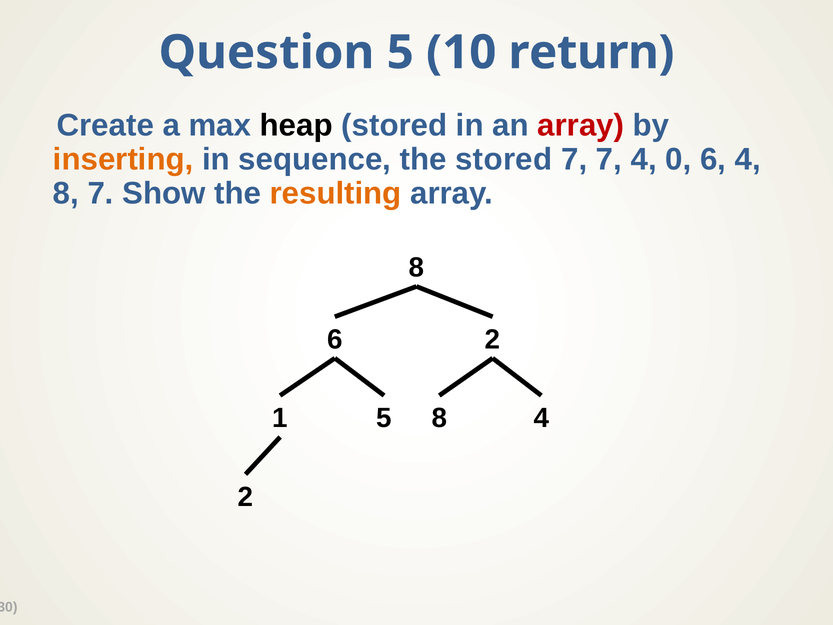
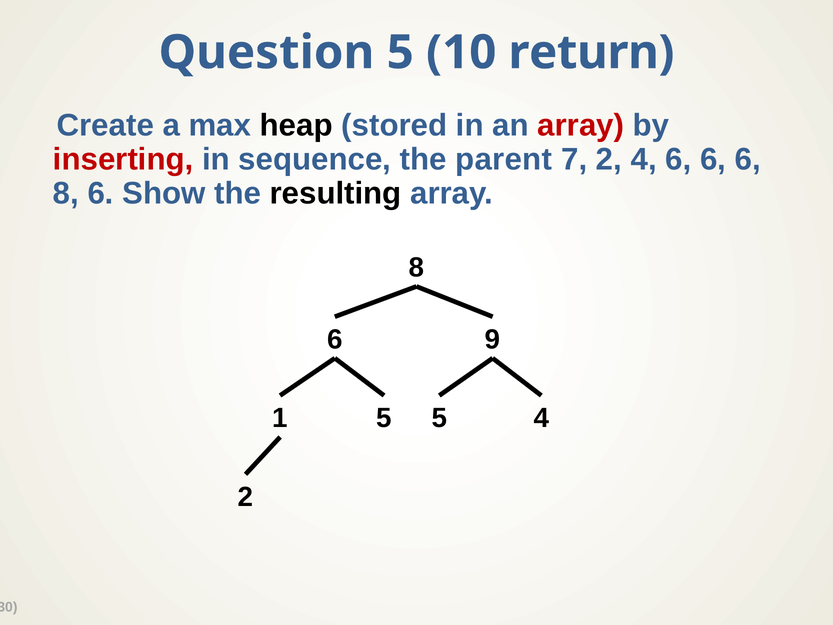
inserting colour: orange -> red (123, 159)
the stored: stored -> parent (504, 159)
7 7: 7 -> 2 (609, 159)
4 0: 0 -> 6 (678, 159)
4: 4 -> 6 (748, 159)
7: 7 -> 6 (101, 193)
resulting colour: orange -> black (336, 193)
6 2: 2 -> 9 (493, 339)
5 8: 8 -> 5 (439, 418)
